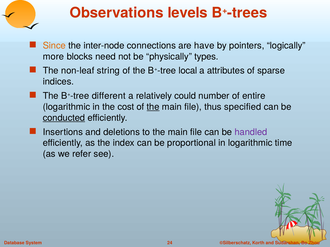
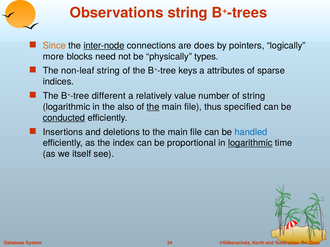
Observations levels: levels -> string (188, 13)
inter-node underline: none -> present (104, 46)
have: have -> does (204, 46)
local: local -> keys (188, 71)
could: could -> value (185, 96)
of entire: entire -> string (254, 96)
cost: cost -> also (126, 107)
handled colour: purple -> blue (251, 132)
logarithmic underline: none -> present (250, 143)
refer: refer -> itself (82, 154)
